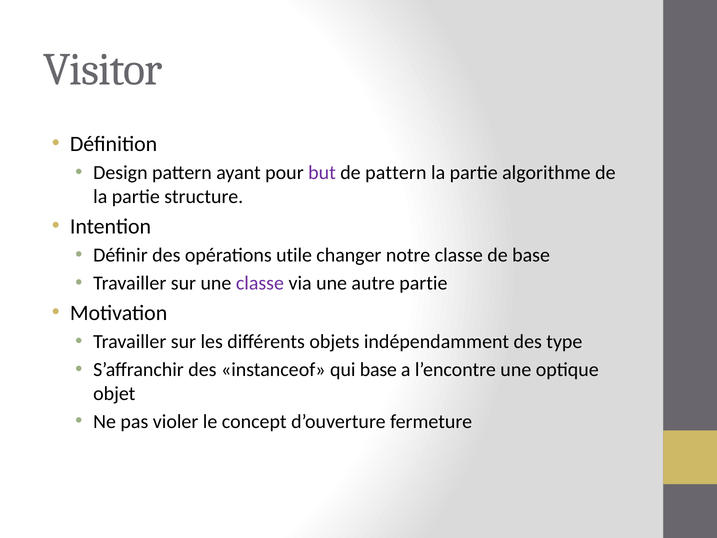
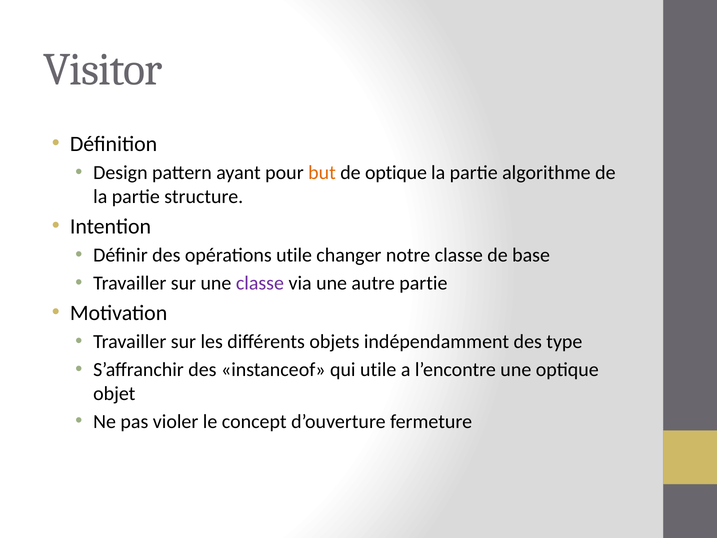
but colour: purple -> orange (322, 173)
de pattern: pattern -> optique (396, 173)
qui base: base -> utile (378, 369)
